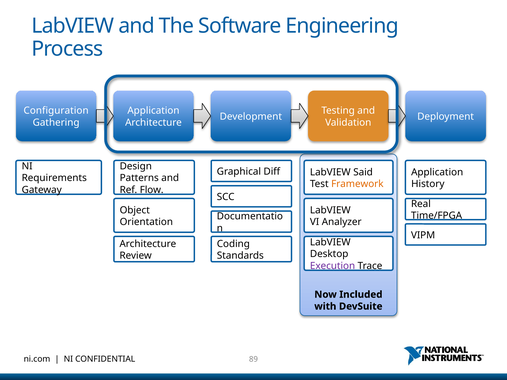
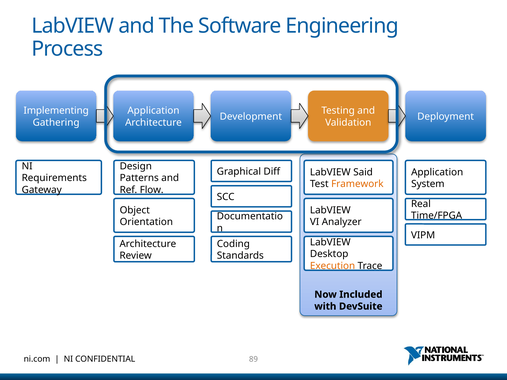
Configuration: Configuration -> Implementing (56, 111)
History: History -> System (428, 184)
Execution colour: purple -> orange (333, 266)
